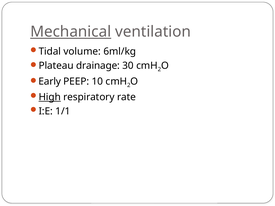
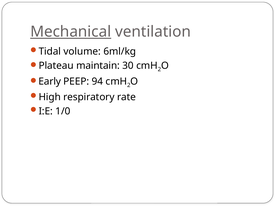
drainage: drainage -> maintain (98, 66)
10: 10 -> 94 (97, 81)
High underline: present -> none (50, 97)
1/1: 1/1 -> 1/0 (63, 111)
